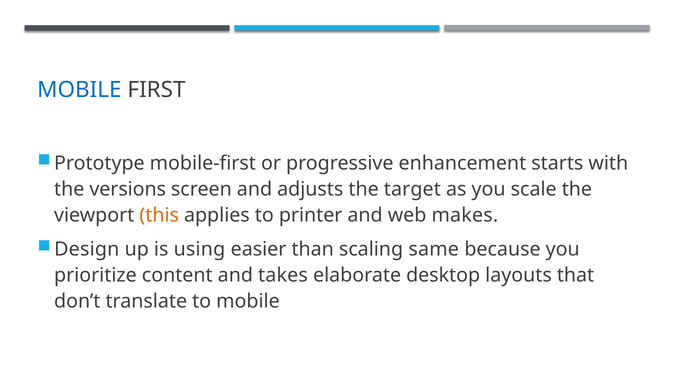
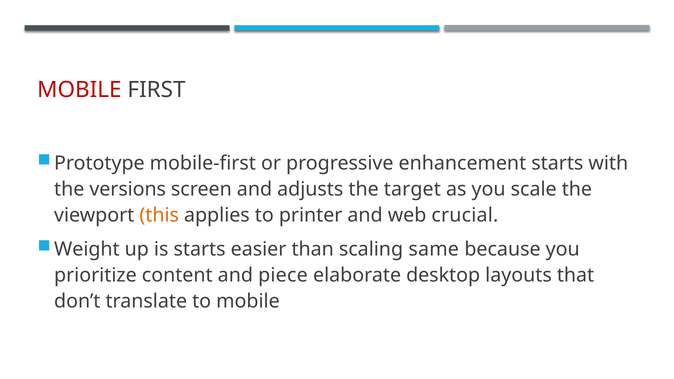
MOBILE colour: blue -> red (79, 90)
makes: makes -> crucial (465, 215)
Design: Design -> Weight (87, 249)
is using: using -> starts (200, 249)
takes: takes -> piece (283, 275)
